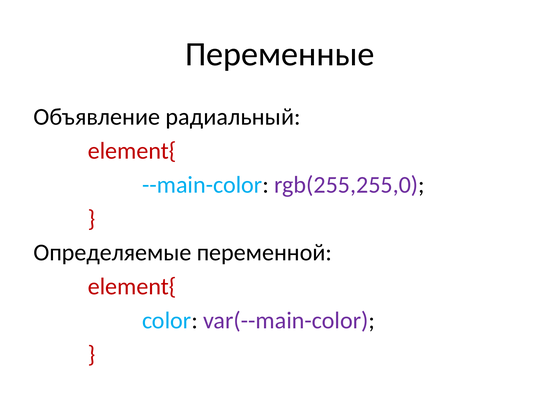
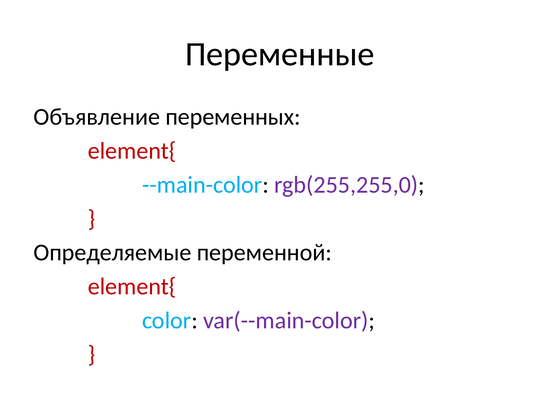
радиальный: радиальный -> переменных (233, 117)
